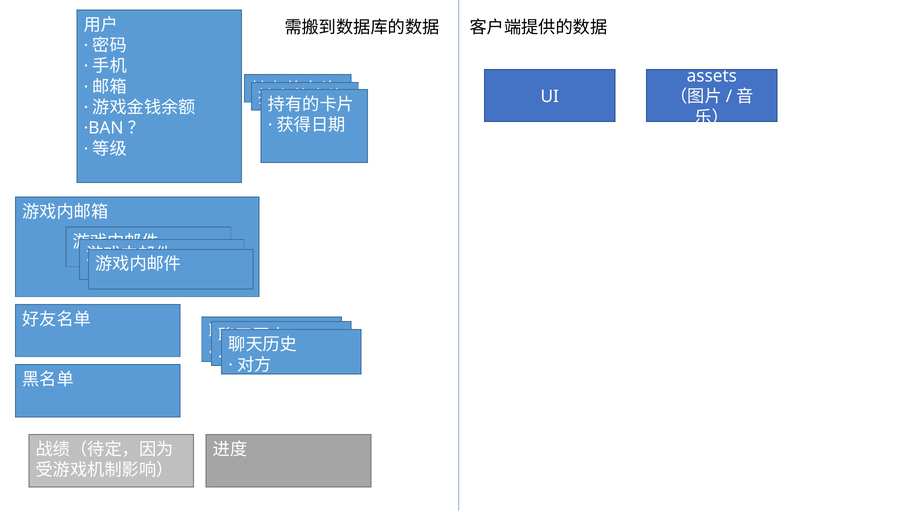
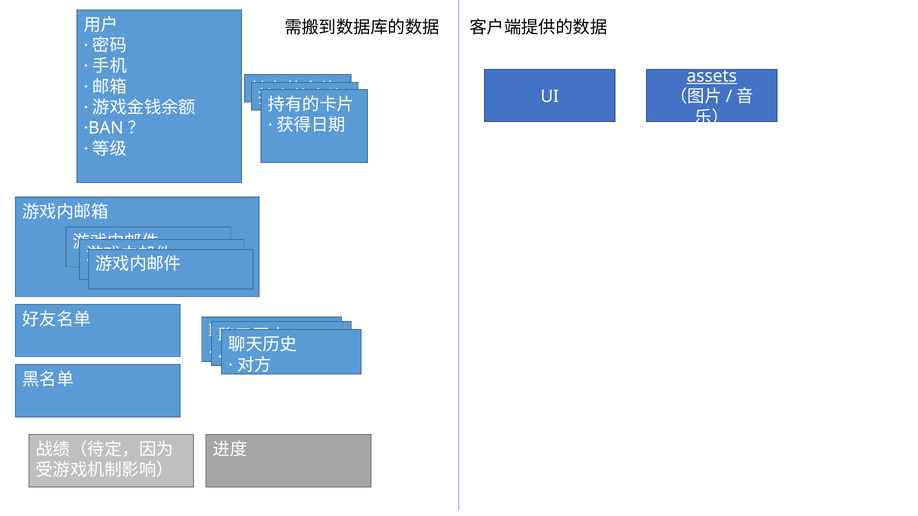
assets underline: none -> present (712, 76)
